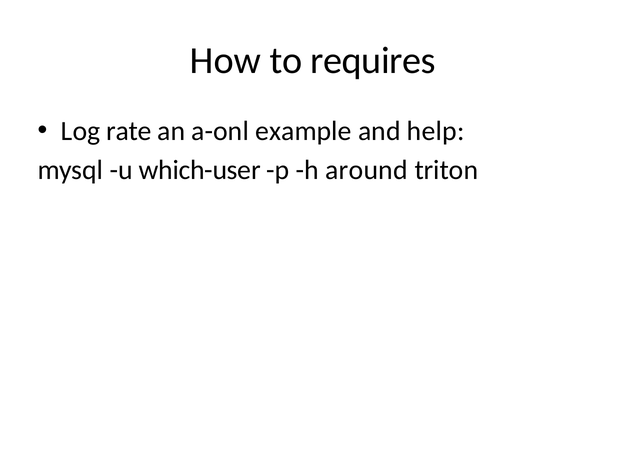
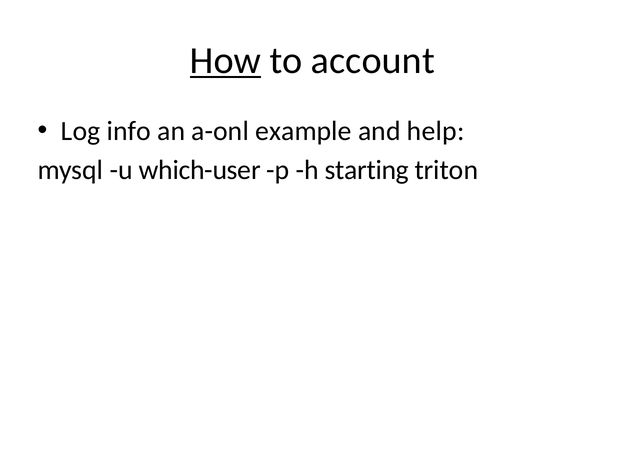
How underline: none -> present (225, 61)
requires: requires -> account (373, 61)
rate: rate -> info (129, 131)
around: around -> starting (367, 170)
